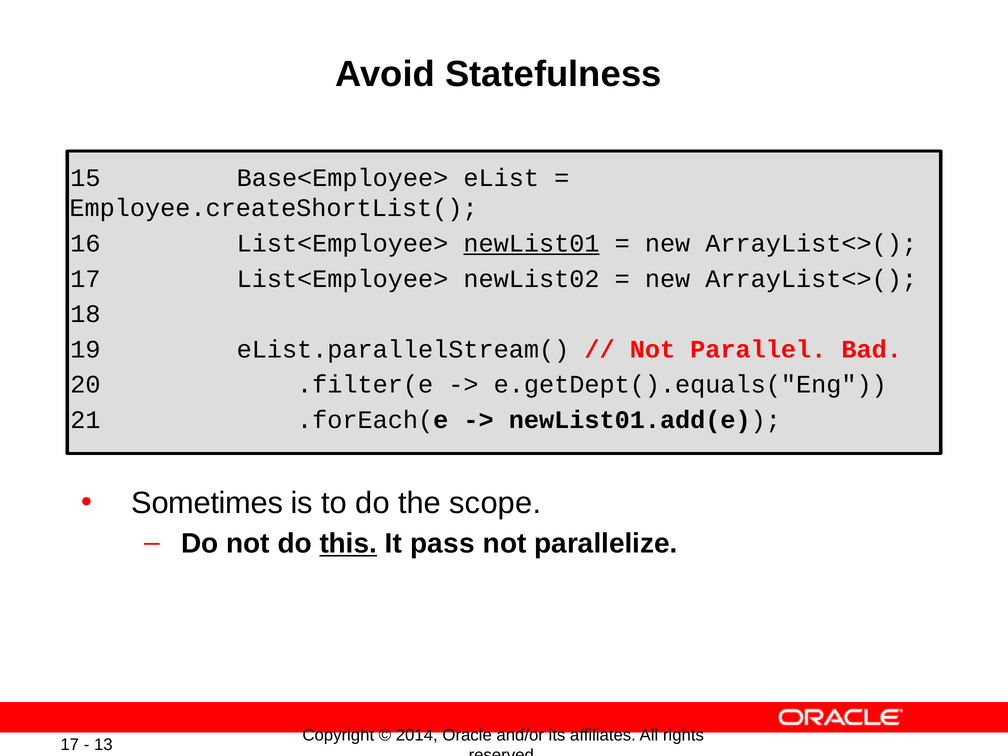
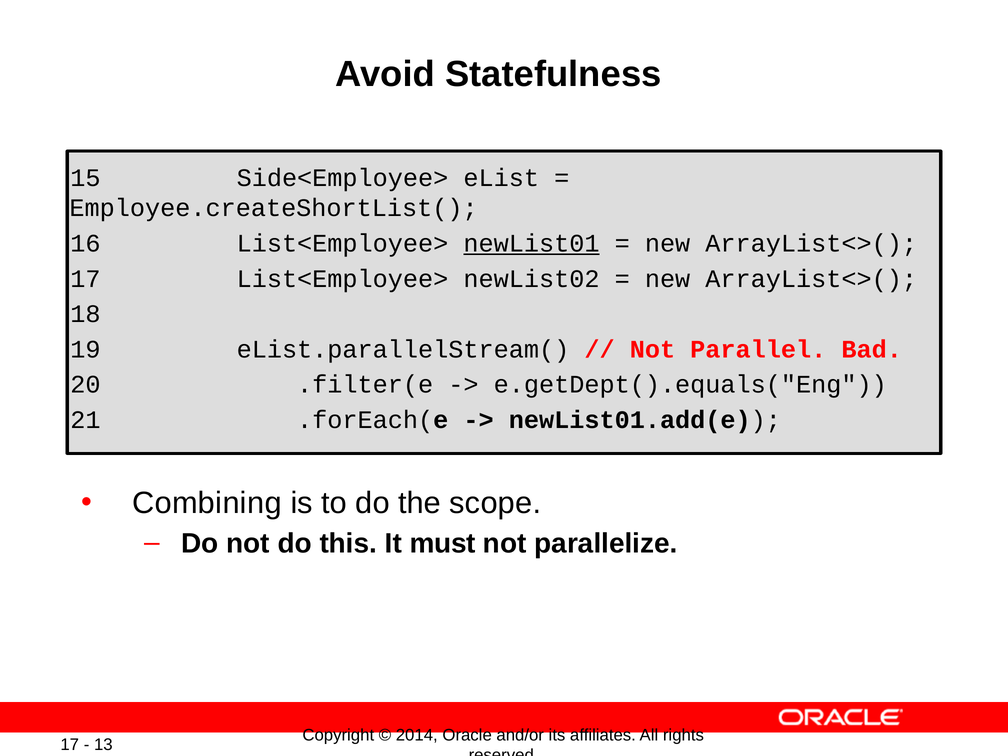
Base<Employee>: Base<Employee> -> Side<Employee> (342, 178)
Sometimes: Sometimes -> Combining (207, 503)
this underline: present -> none (348, 544)
pass: pass -> must (443, 544)
